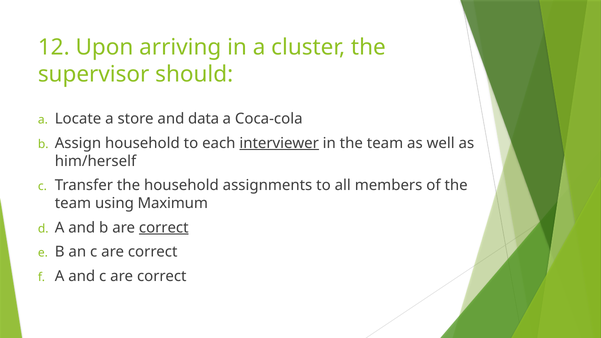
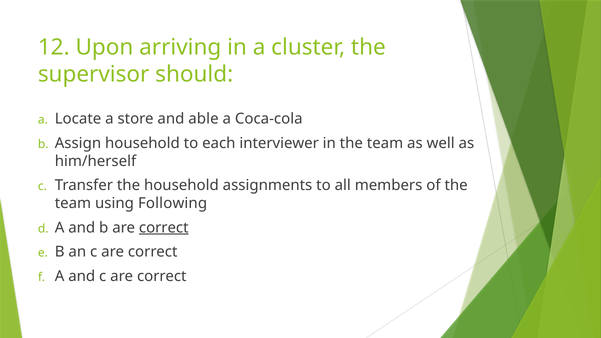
data: data -> able (203, 119)
interviewer underline: present -> none (279, 143)
Maximum: Maximum -> Following (173, 203)
